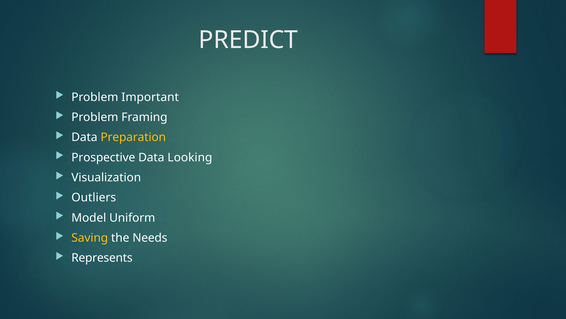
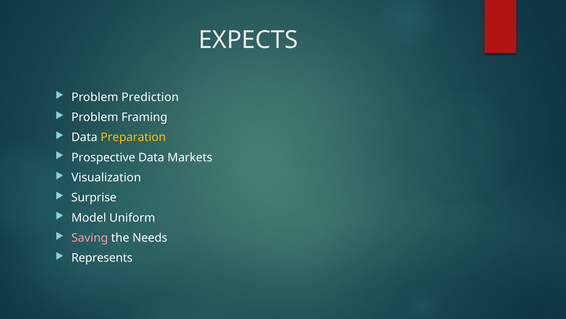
PREDICT: PREDICT -> EXPECTS (248, 40)
Important: Important -> Prediction (150, 97)
Looking: Looking -> Markets (190, 157)
Outliers: Outliers -> Surprise (94, 197)
Saving colour: yellow -> pink (90, 238)
